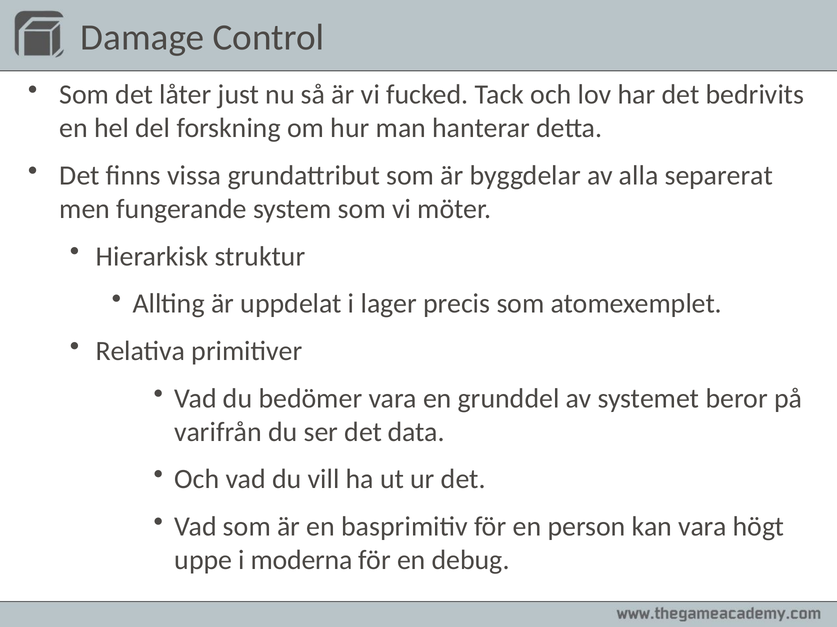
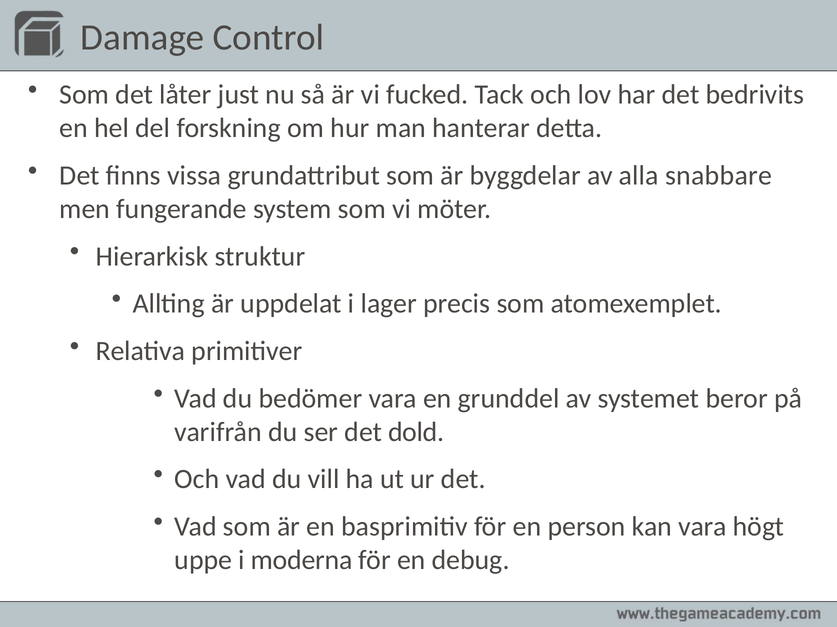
separerat: separerat -> snabbare (719, 176)
data: data -> dold (416, 432)
